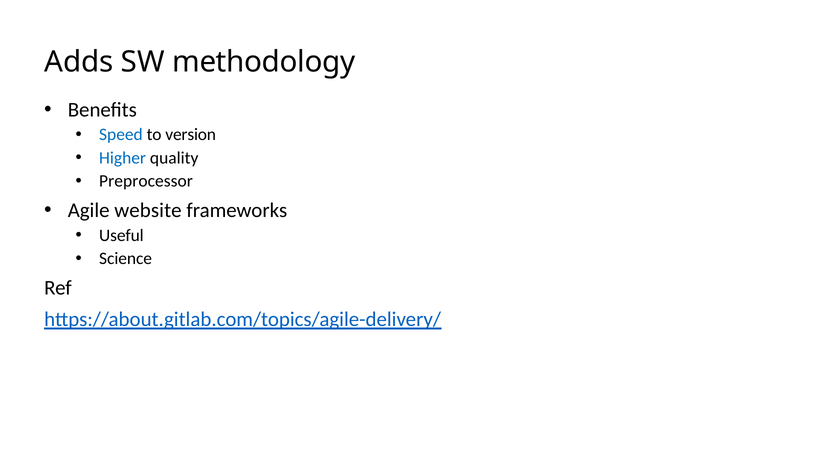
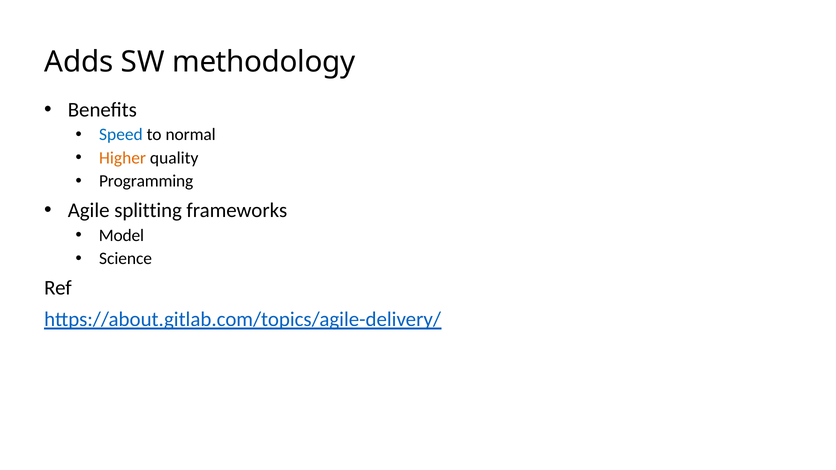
version: version -> normal (191, 135)
Higher colour: blue -> orange (123, 158)
Preprocessor: Preprocessor -> Programming (146, 181)
website: website -> splitting (148, 210)
Useful: Useful -> Model (121, 236)
